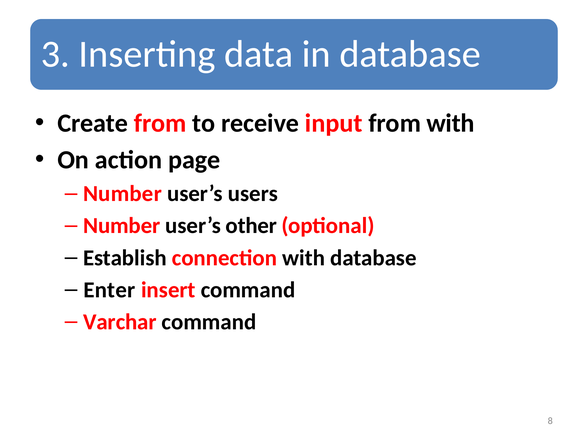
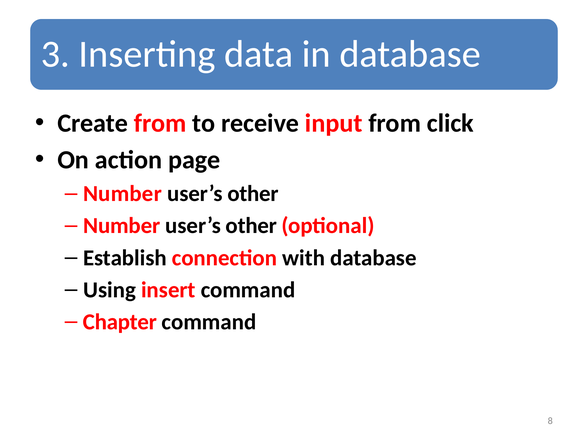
from with: with -> click (450, 123)
users: users -> other (253, 194)
Enter: Enter -> Using (109, 290)
Varchar: Varchar -> Chapter (120, 322)
